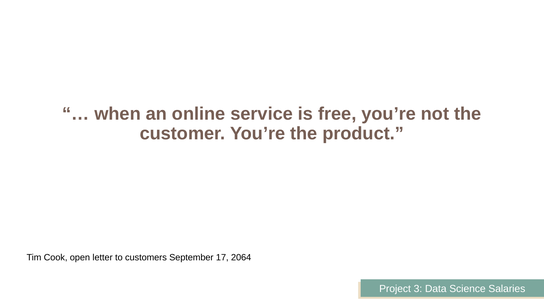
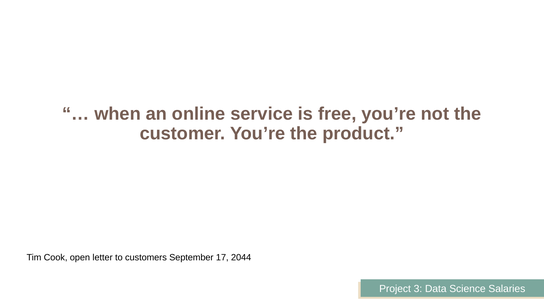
2064: 2064 -> 2044 (241, 258)
